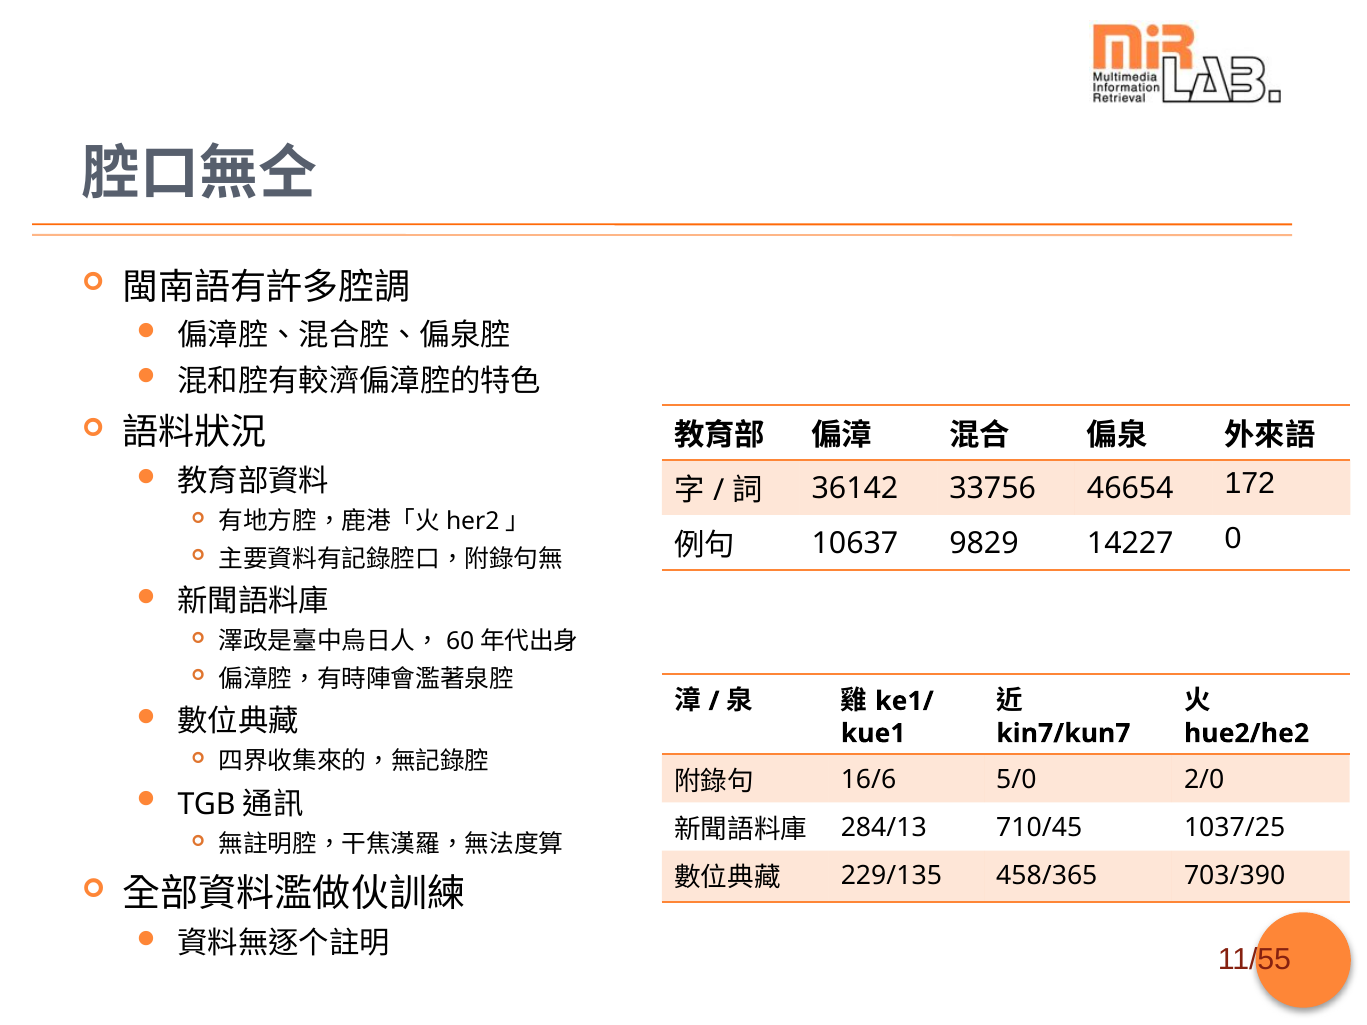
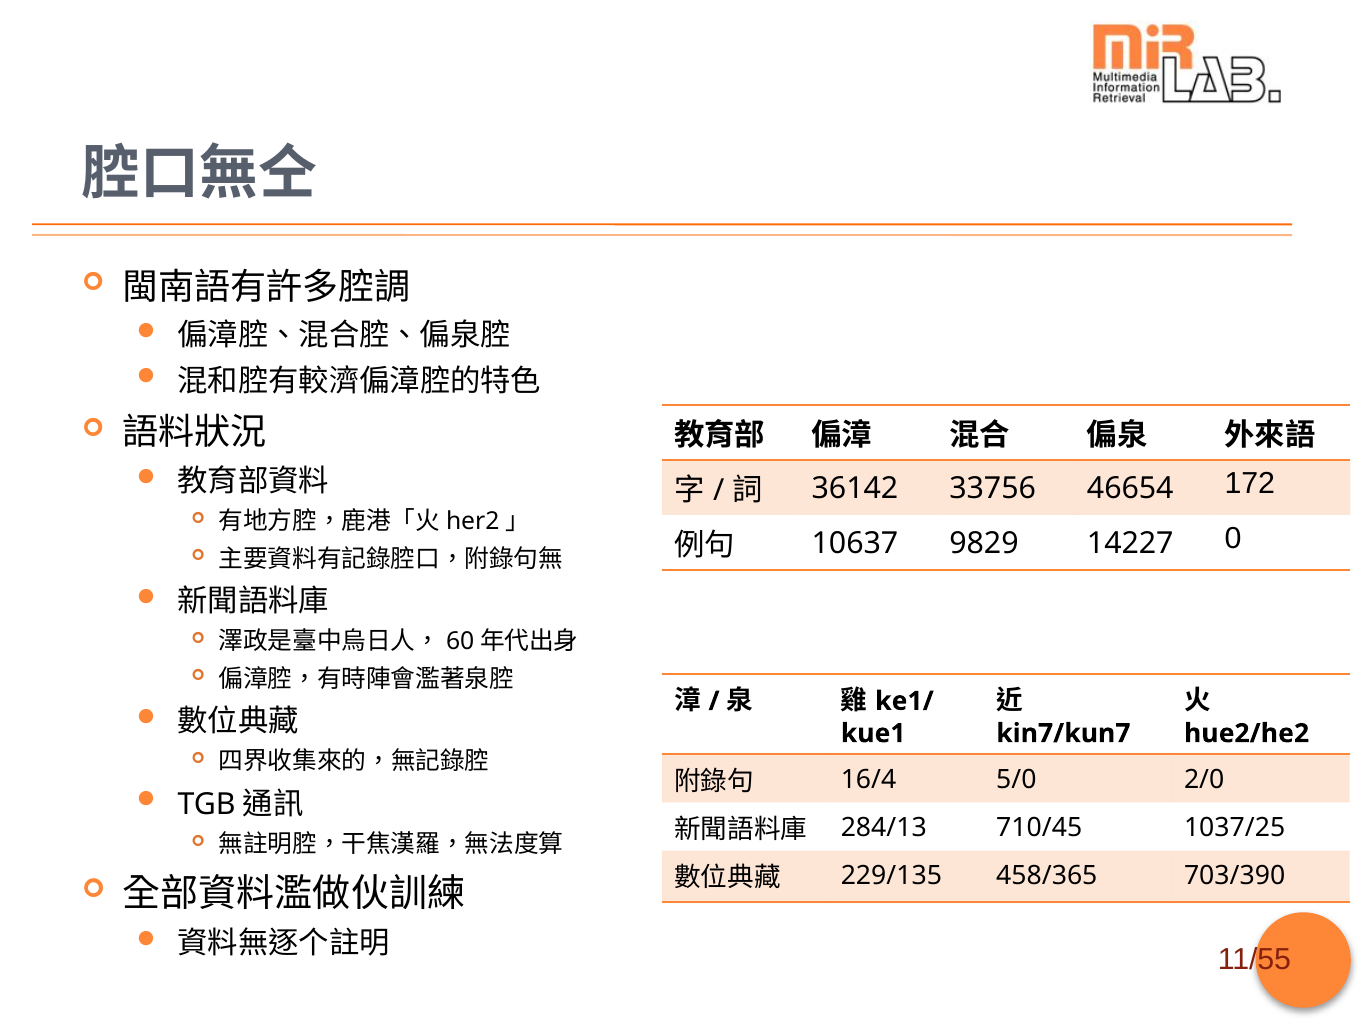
16/6: 16/6 -> 16/4 (869, 780)
